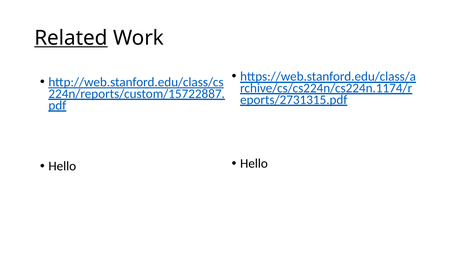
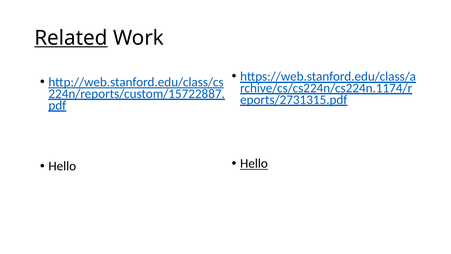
Hello underline: none -> present (254, 163)
